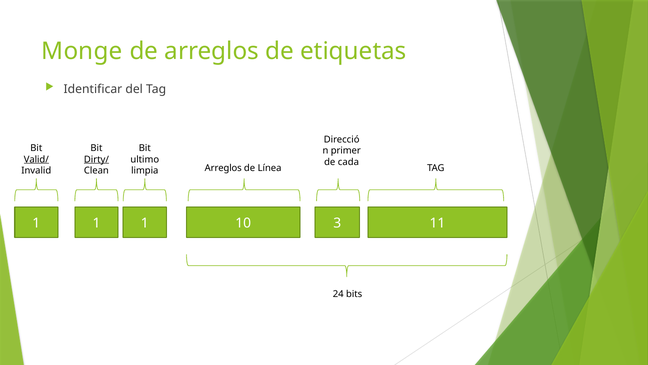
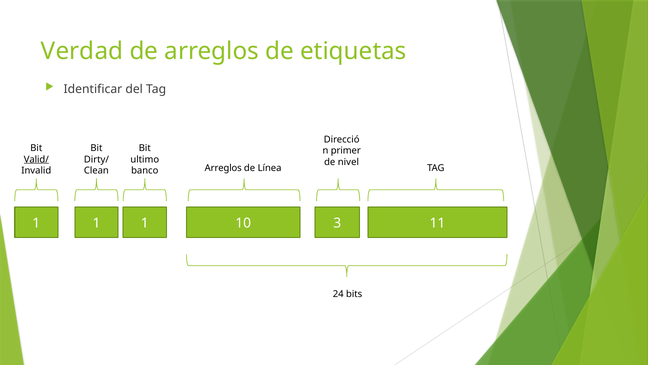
Monge: Monge -> Verdad (82, 51)
Dirty/ underline: present -> none (96, 159)
cada: cada -> nivel (348, 162)
limpia: limpia -> banco (145, 171)
